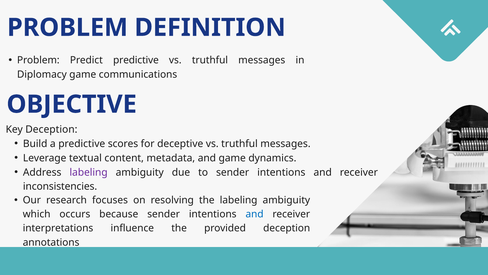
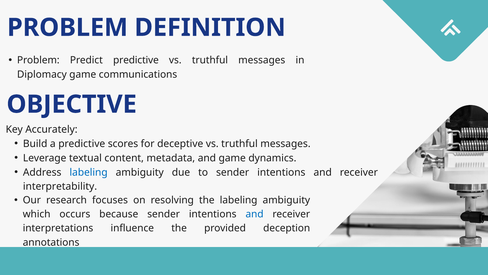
Key Deception: Deception -> Accurately (51, 129)
labeling colour: purple -> blue (89, 172)
inconsistencies: inconsistencies -> interpretability (60, 186)
